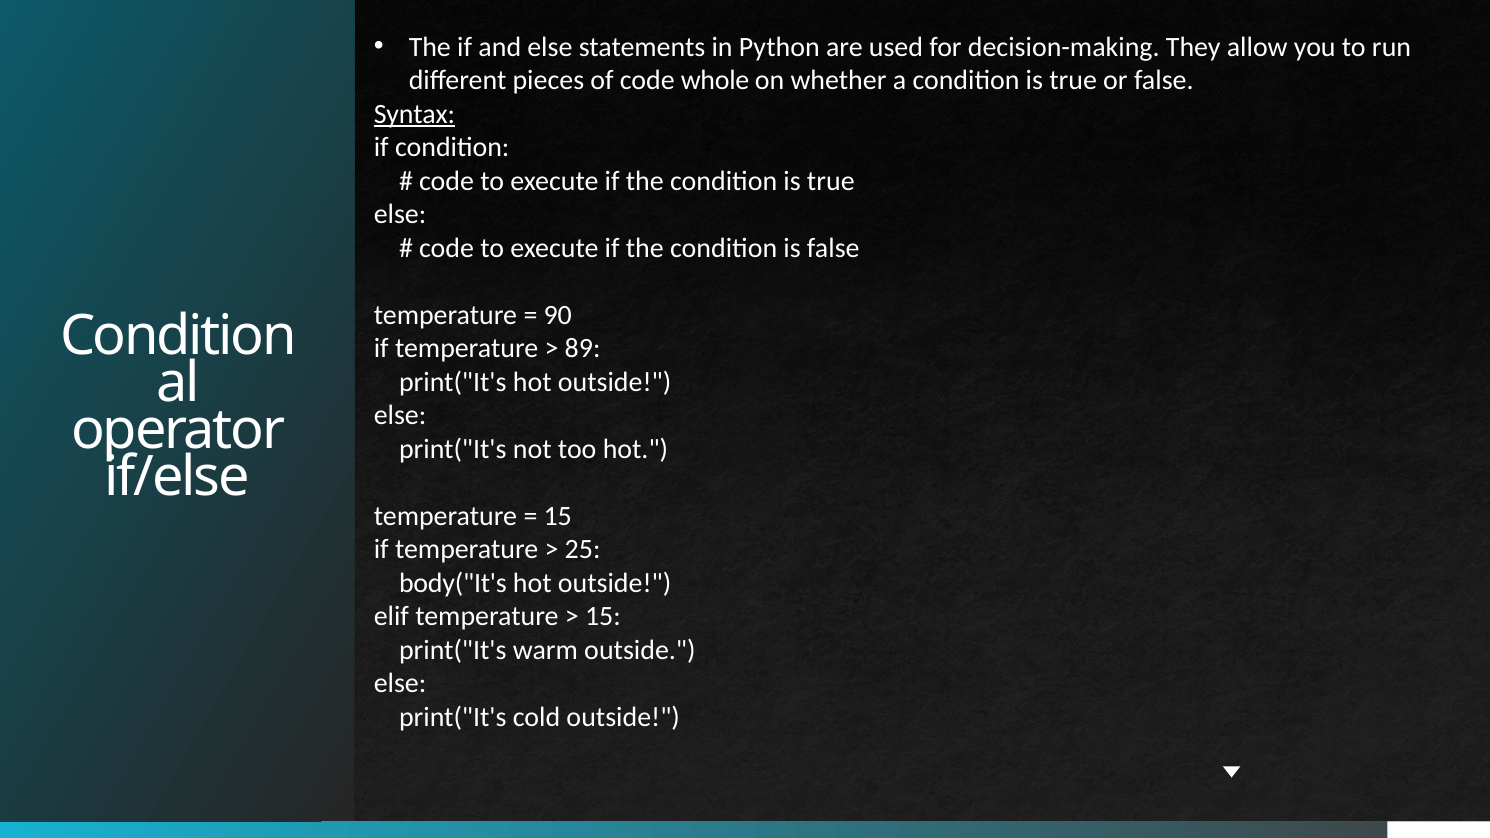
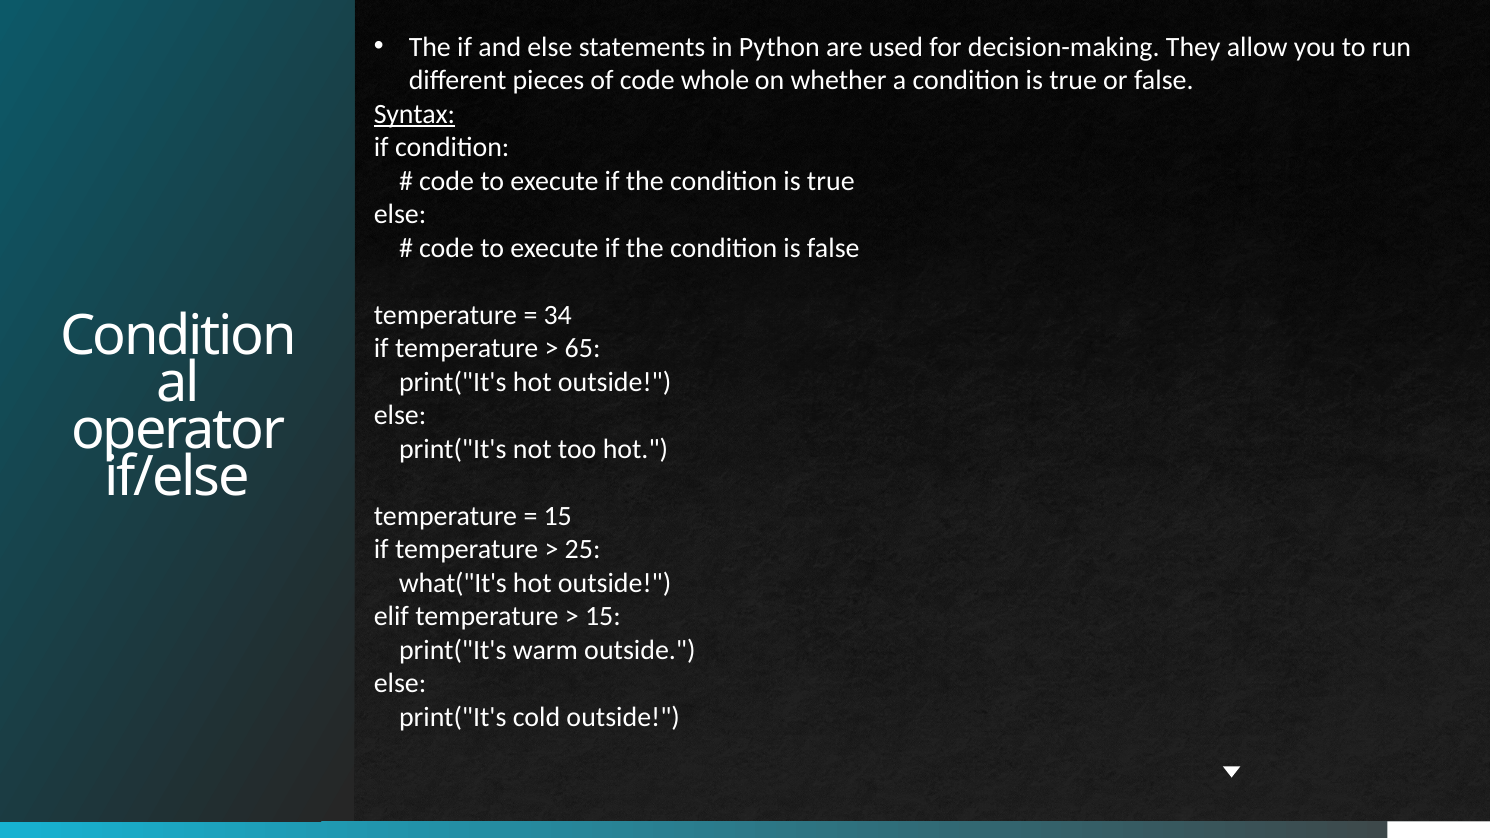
90: 90 -> 34 (558, 315)
89: 89 -> 65 (583, 349)
body("It's: body("It's -> what("It's (453, 583)
